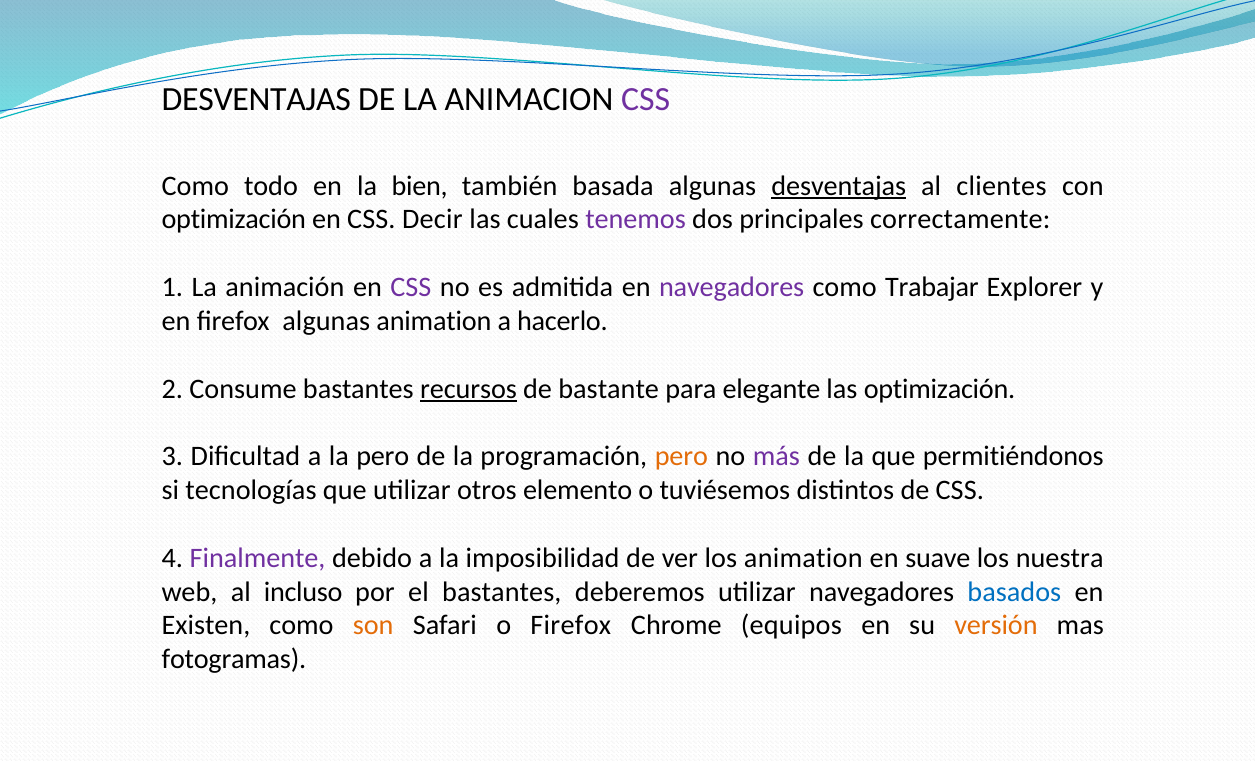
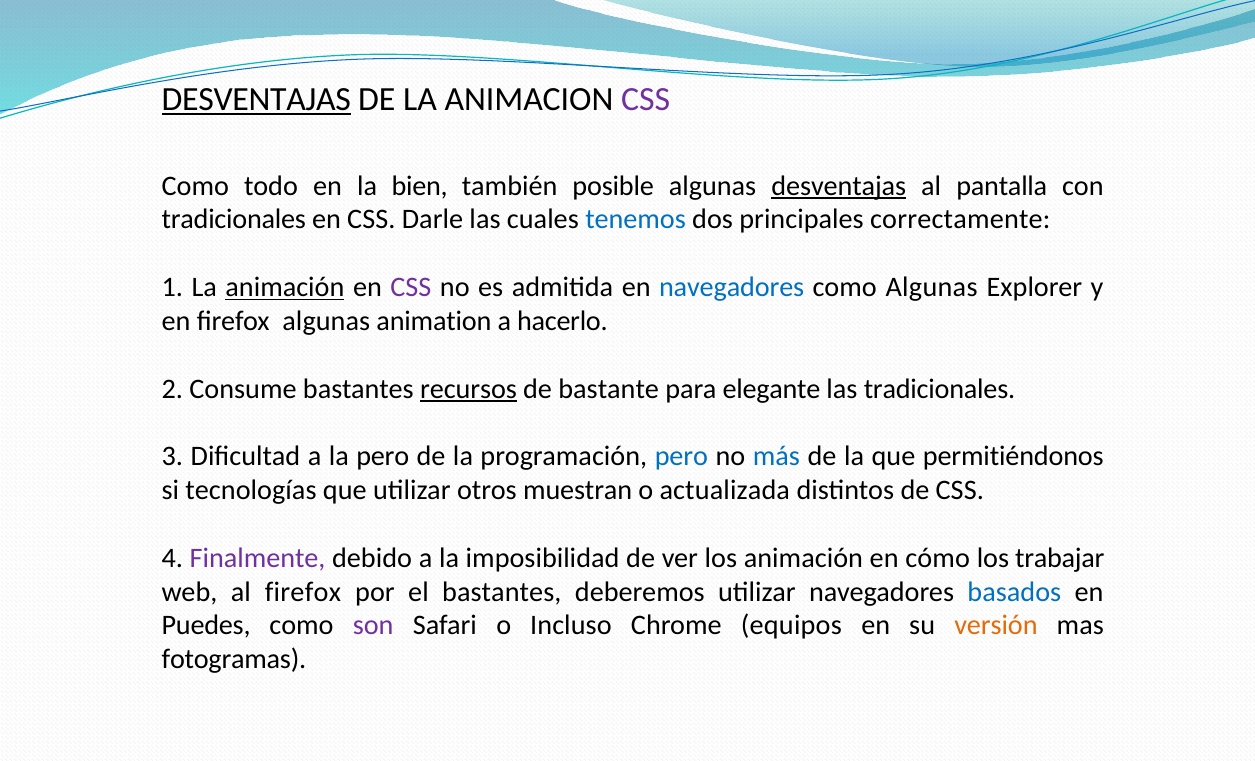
DESVENTAJAS underline: none -> present (256, 100)
basada: basada -> posible (613, 186)
clientes: clientes -> pantalla (1002, 186)
optimización: optimización -> tradicionales (234, 220)
Decir: Decir -> Darle (432, 220)
tenemos colour: purple -> blue (636, 220)
animación underline: none -> present (285, 287)
navegadores colour: purple -> blue (732, 287)
como Trabajar: Trabajar -> Algunas (932, 287)
las optimización: optimización -> tradicionales (939, 389)
pero colour: orange -> blue (681, 457)
más colour: purple -> blue (776, 457)
elemento: elemento -> muestran (578, 490)
tuviésemos: tuviésemos -> actualizada (725, 490)
los animation: animation -> animación (803, 558)
suave: suave -> cómo (938, 558)
nuestra: nuestra -> trabajar (1060, 558)
al incluso: incluso -> firefox (303, 592)
Existen: Existen -> Puedes (206, 626)
son colour: orange -> purple (373, 626)
o Firefox: Firefox -> Incluso (571, 626)
